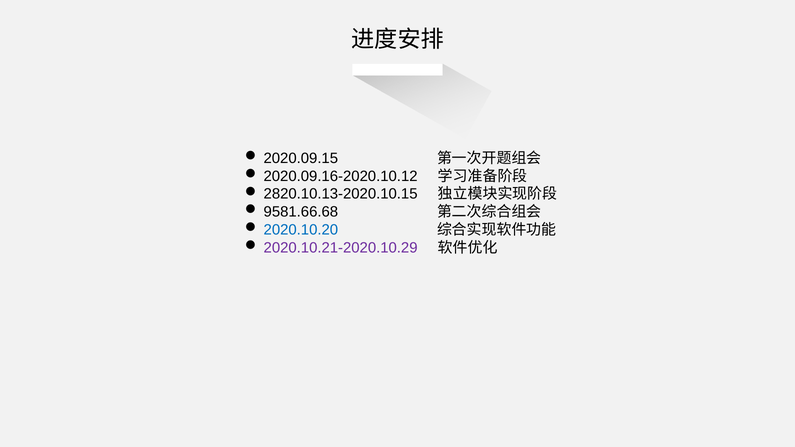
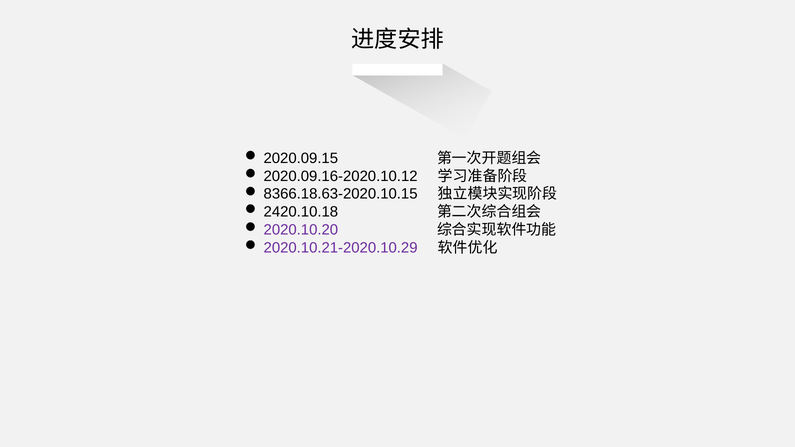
2820.10.13-2020.10.15: 2820.10.13-2020.10.15 -> 8366.18.63-2020.10.15 (341, 194)
9581.66.68: 9581.66.68 -> 2420.10.18 (301, 212)
2020.10.20 colour: blue -> purple (301, 230)
